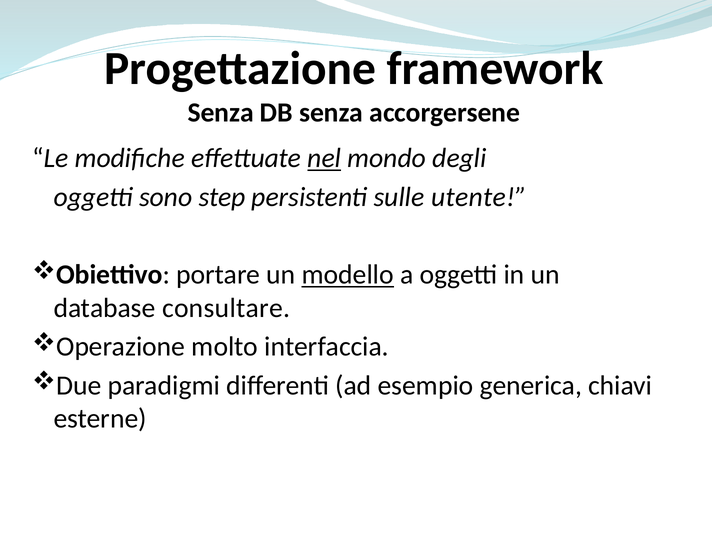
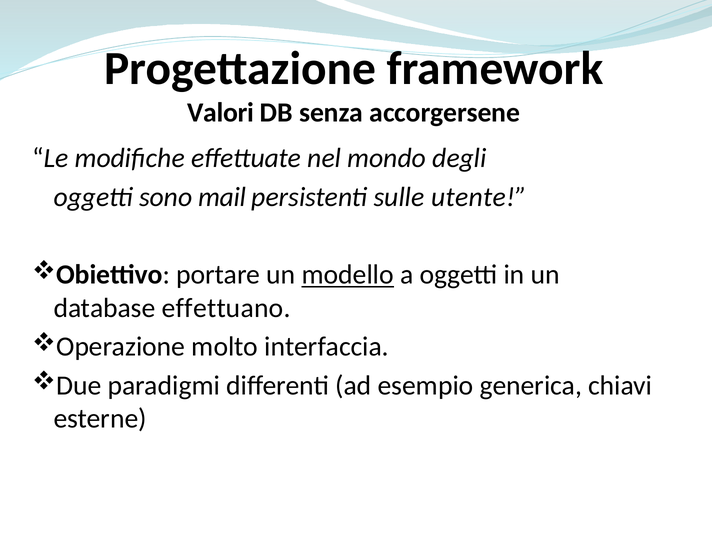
Senza: Senza -> Valori (221, 112)
nel underline: present -> none (324, 158)
step: step -> mail (222, 197)
consultare: consultare -> effettuano (226, 308)
